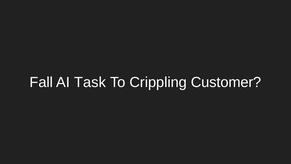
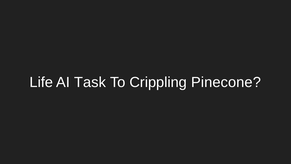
Fall: Fall -> Life (41, 82)
Customer: Customer -> Pinecone (226, 82)
